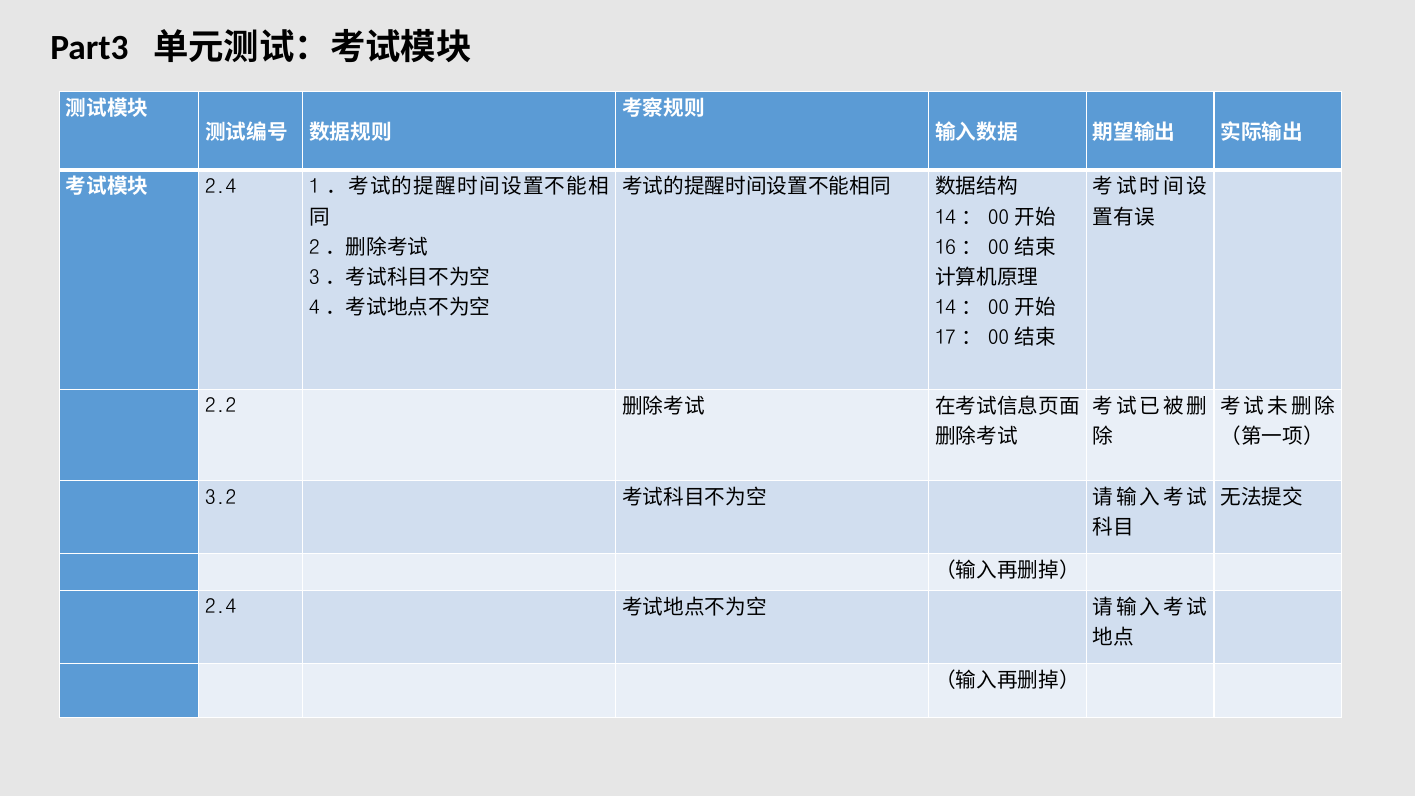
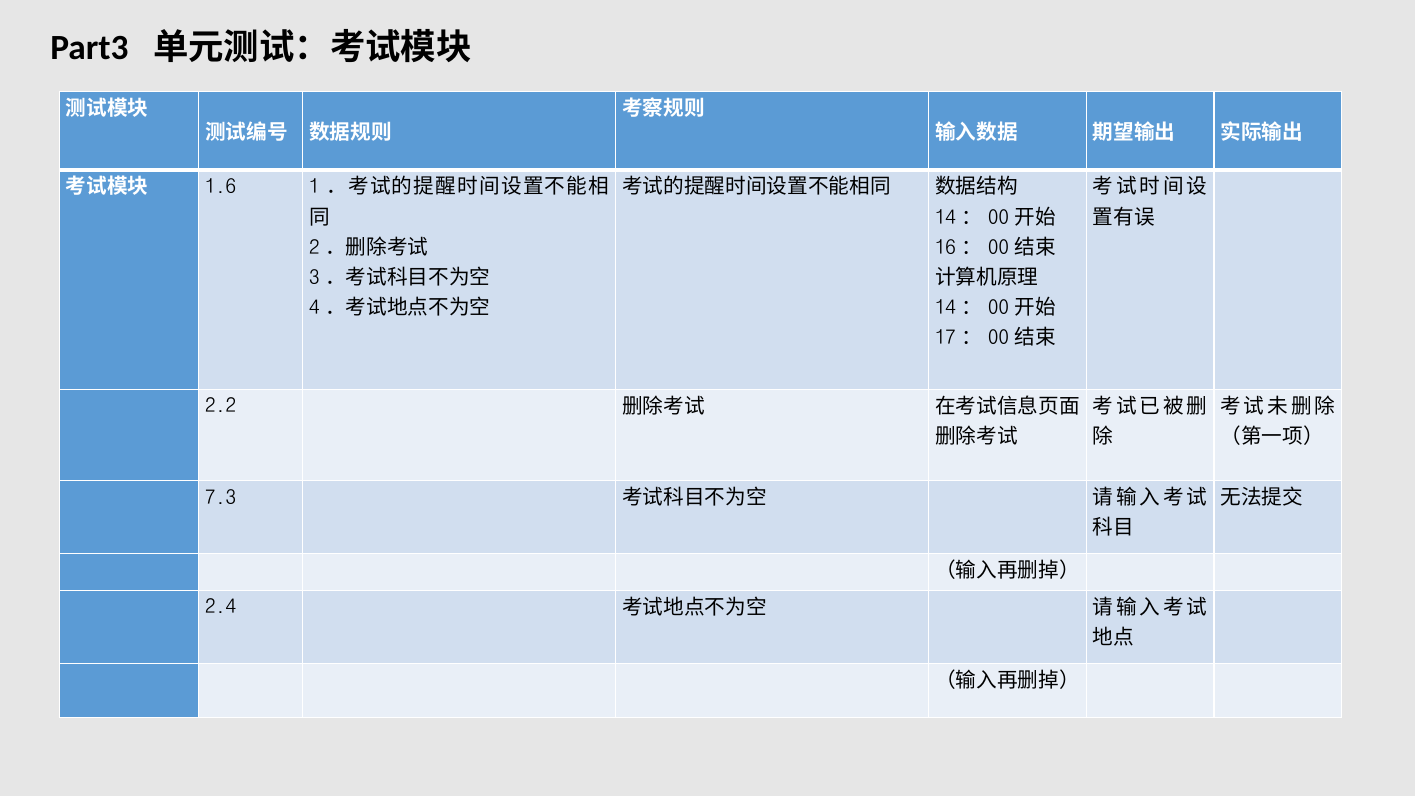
2.4: 2.4 -> 1.6 (221, 187)
3.2: 3.2 -> 7.3 (221, 497)
